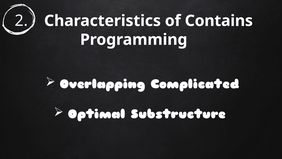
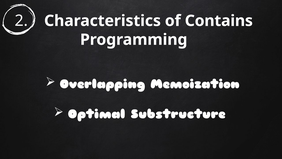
Complicated: Complicated -> Memoization (195, 84)
